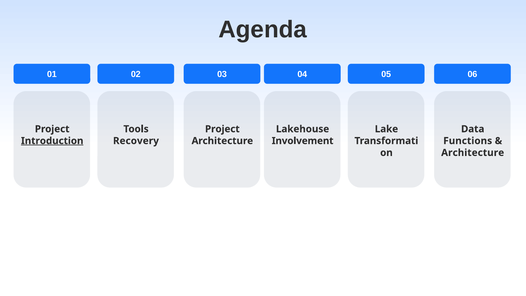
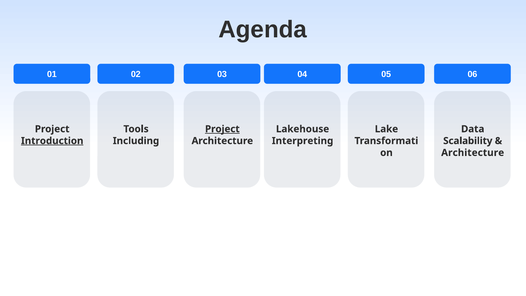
Project underline: none -> present (222, 129)
Recovery: Recovery -> Including (136, 141)
Involvement: Involvement -> Interpreting (303, 141)
Functions: Functions -> Scalability (468, 141)
